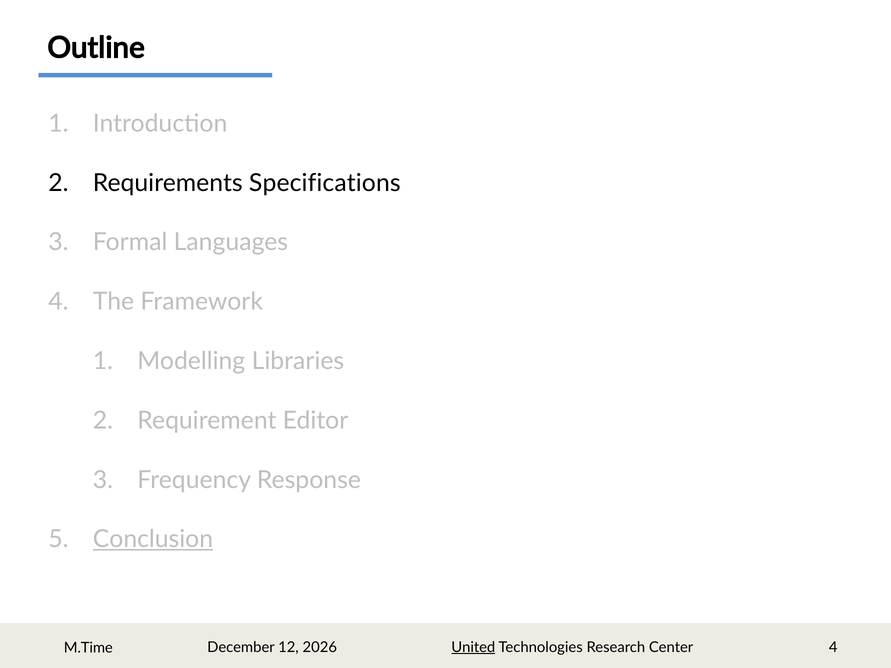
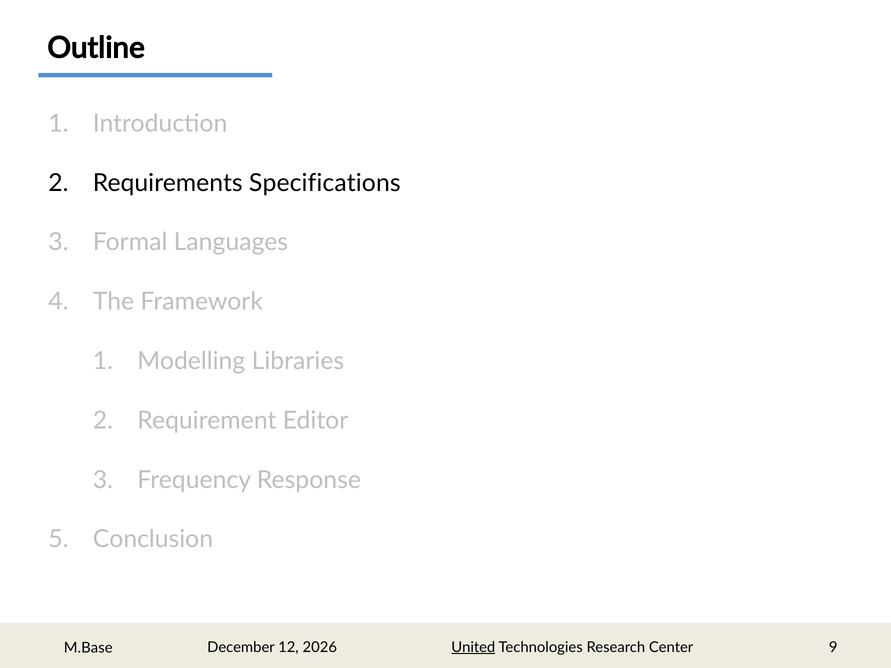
Conclusion underline: present -> none (153, 540)
Center 4: 4 -> 9 (833, 647)
M.Time: M.Time -> M.Base (88, 648)
